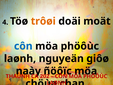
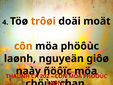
côn colour: blue -> orange (23, 46)
